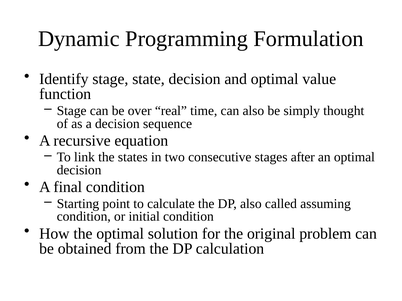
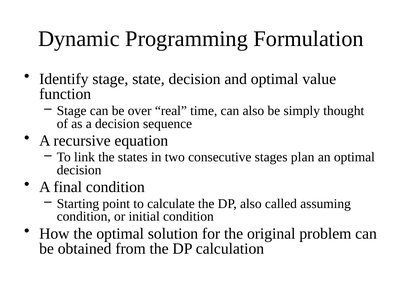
after: after -> plan (303, 158)
